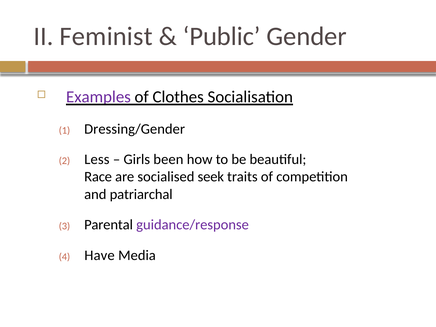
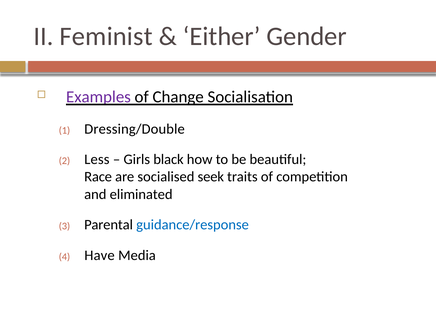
Public: Public -> Either (222, 36)
Clothes: Clothes -> Change (178, 97)
Dressing/Gender: Dressing/Gender -> Dressing/Double (135, 129)
been: been -> black (168, 159)
patriarchal: patriarchal -> eliminated (141, 194)
guidance/response colour: purple -> blue (193, 225)
